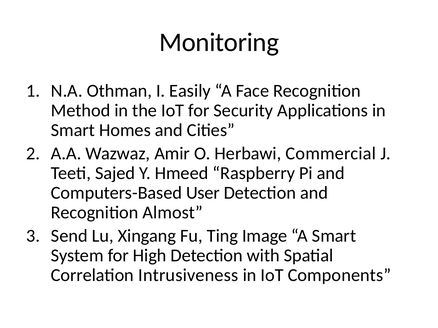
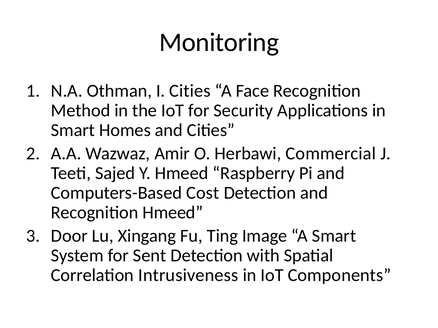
I Easily: Easily -> Cities (190, 91)
User: User -> Cost (203, 193)
Recognition Almost: Almost -> Hmeed (173, 213)
Send: Send -> Door (69, 236)
High: High -> Sent (150, 256)
